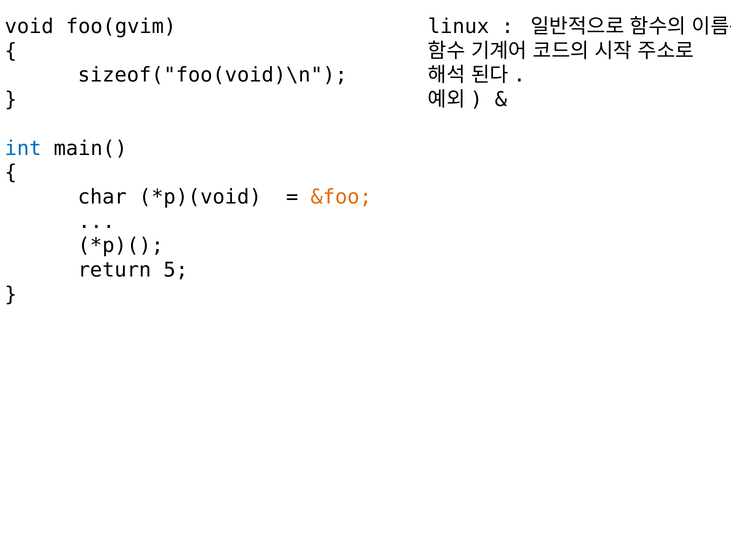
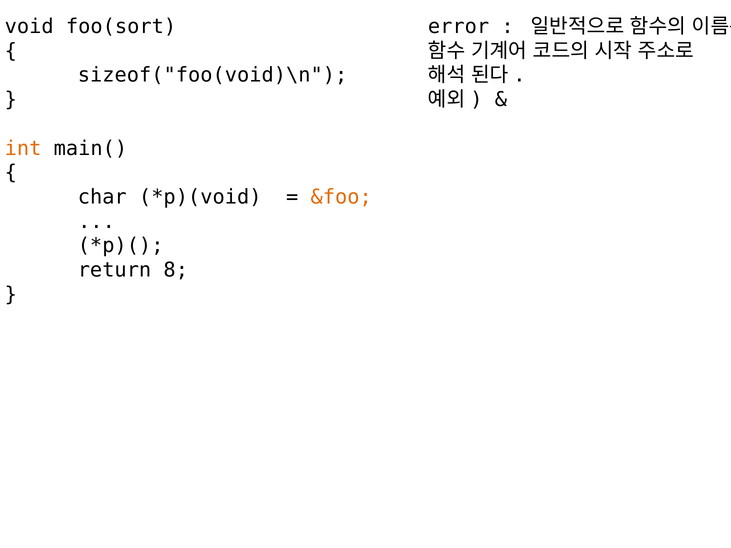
foo(gvim: foo(gvim -> foo(sort (121, 27)
linux: linux -> error (459, 27)
int colour: blue -> orange (23, 148)
5: 5 -> 8 (176, 270)
